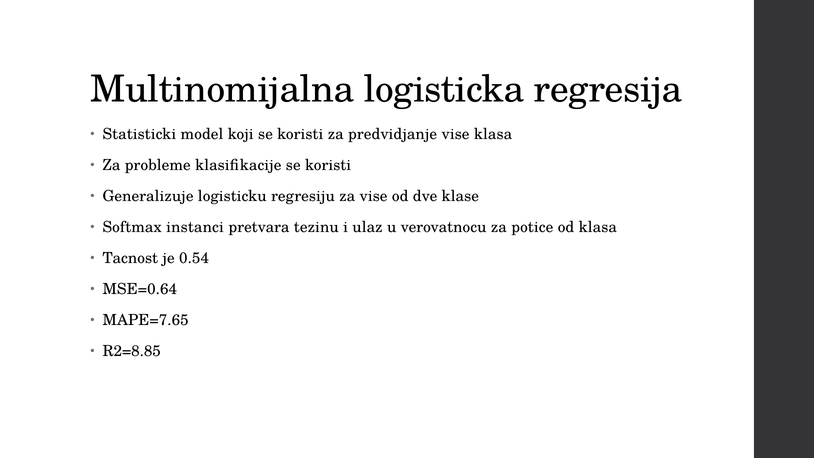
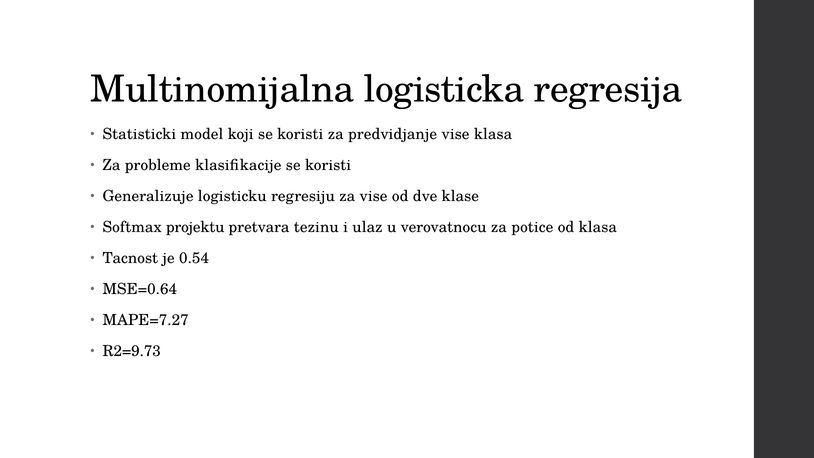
instanci: instanci -> projektu (195, 227)
MAPE=7.65: MAPE=7.65 -> MAPE=7.27 (146, 320)
R2=8.85: R2=8.85 -> R2=9.73 (132, 351)
